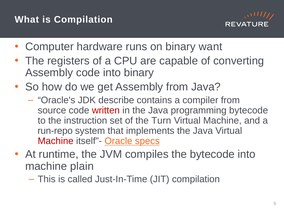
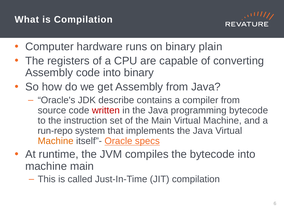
want: want -> plain (211, 47)
the Turn: Turn -> Main (161, 121)
Machine colour: red -> orange (56, 141)
machine plain: plain -> main (82, 166)
